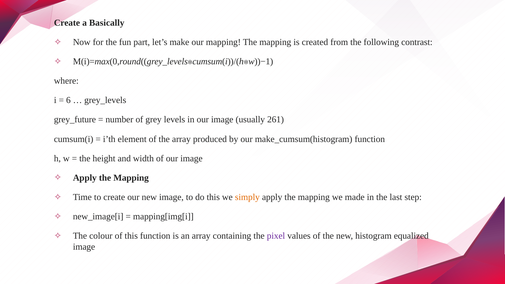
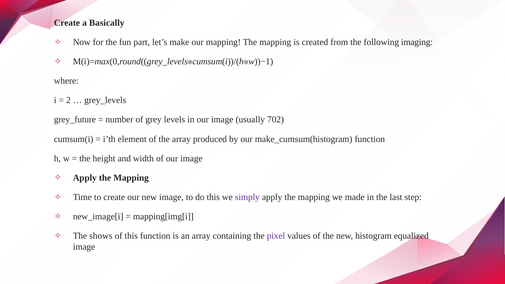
contrast: contrast -> imaging (417, 42)
6: 6 -> 2 (68, 100)
261: 261 -> 702 (276, 120)
simply colour: orange -> purple (247, 197)
colour: colour -> shows (101, 236)
